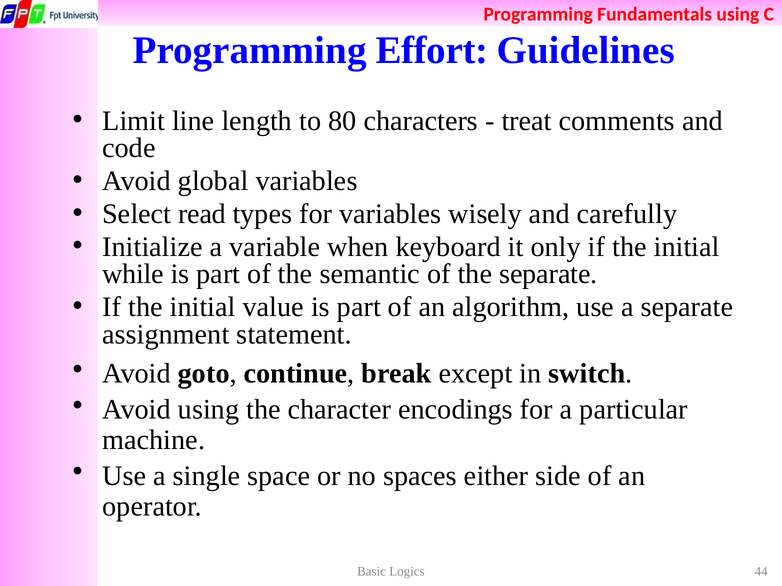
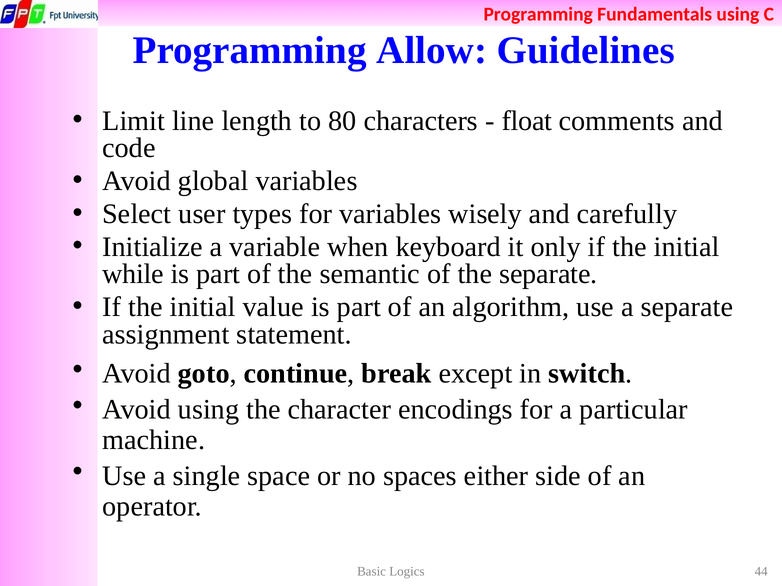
Effort: Effort -> Allow (432, 50)
treat: treat -> float (527, 121)
read: read -> user (202, 214)
